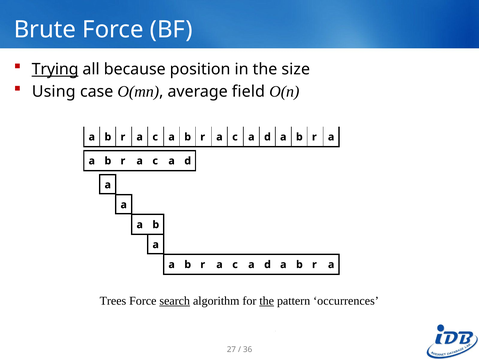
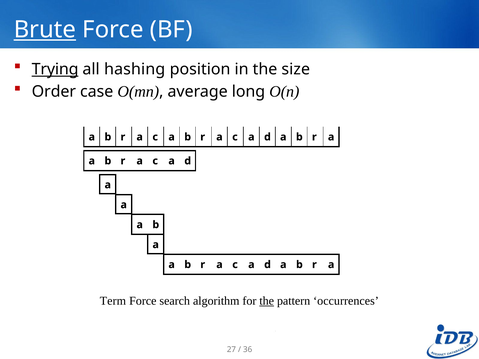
Brute underline: none -> present (45, 30)
because: because -> hashing (135, 69)
Using: Using -> Order (54, 92)
field: field -> long (248, 92)
Trees: Trees -> Term (113, 301)
search underline: present -> none (175, 301)
